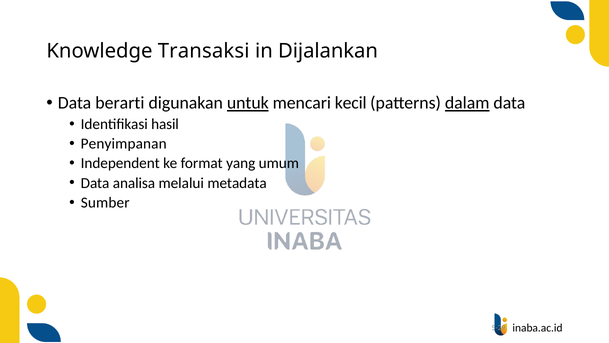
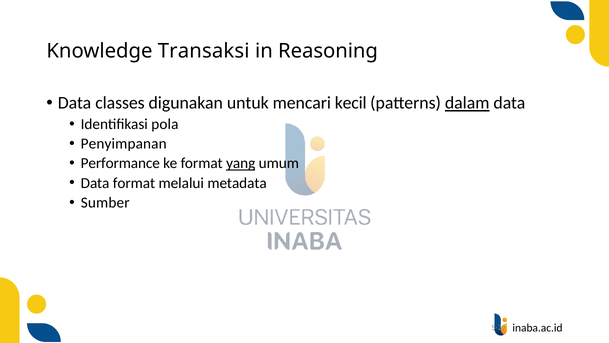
Dijalankan: Dijalankan -> Reasoning (328, 51)
berarti: berarti -> classes (120, 103)
untuk underline: present -> none (248, 103)
hasil: hasil -> pola (165, 124)
Independent: Independent -> Performance (120, 163)
yang underline: none -> present (241, 163)
Data analisa: analisa -> format (134, 183)
